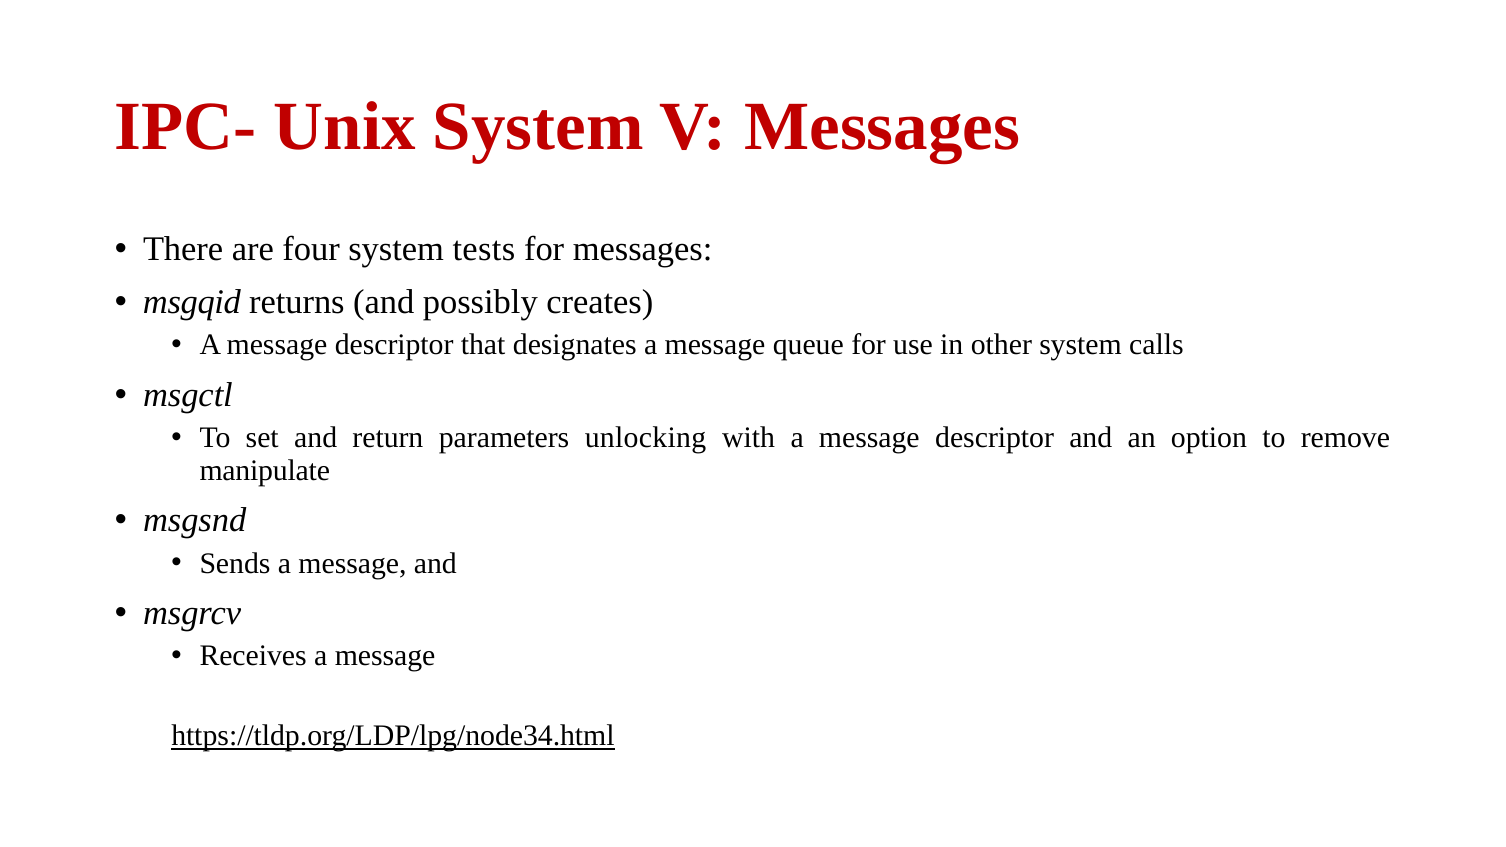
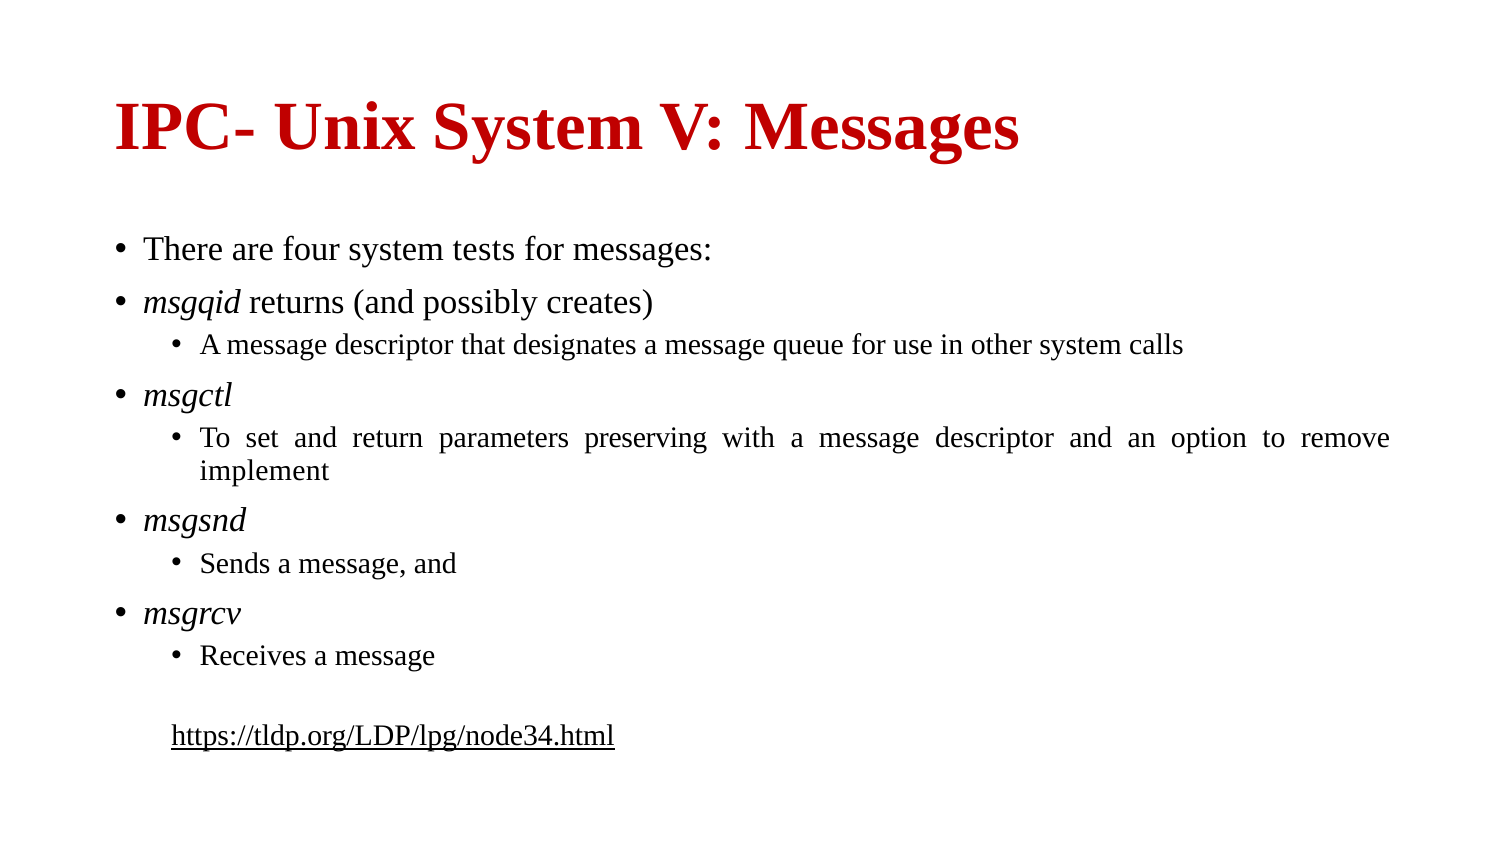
unlocking: unlocking -> preserving (646, 438)
manipulate: manipulate -> implement (264, 470)
